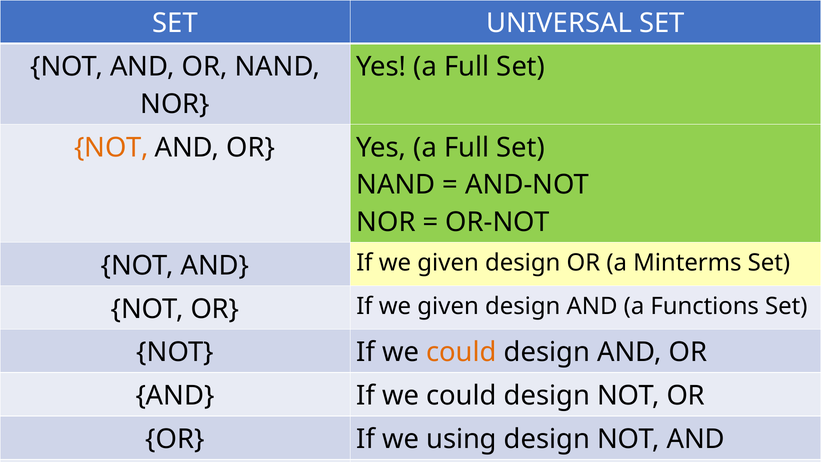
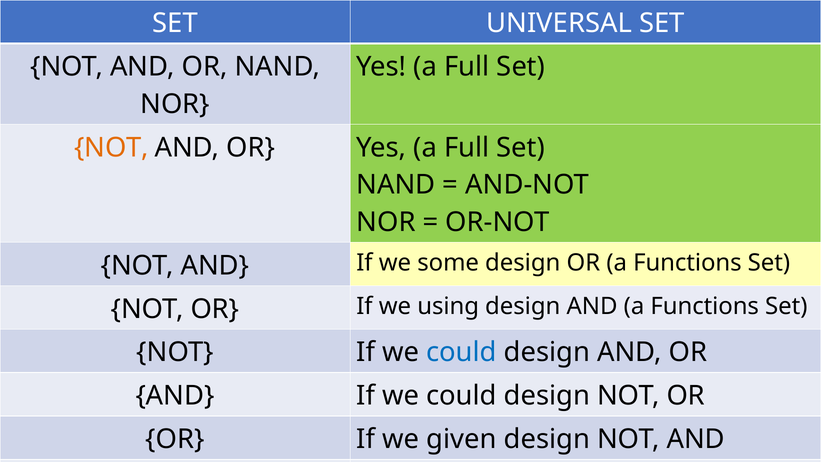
AND If we given: given -> some (448, 263)
OR a Minterms: Minterms -> Functions (687, 263)
OR If we given: given -> using (448, 306)
could colour: orange -> blue (461, 352)
using: using -> given (461, 439)
